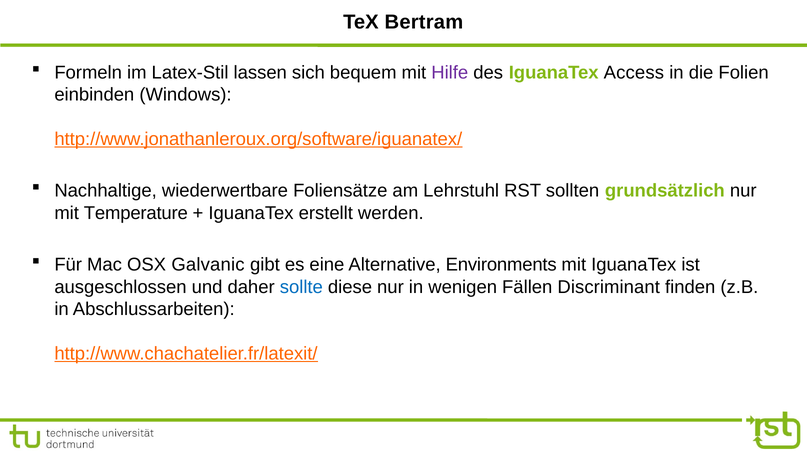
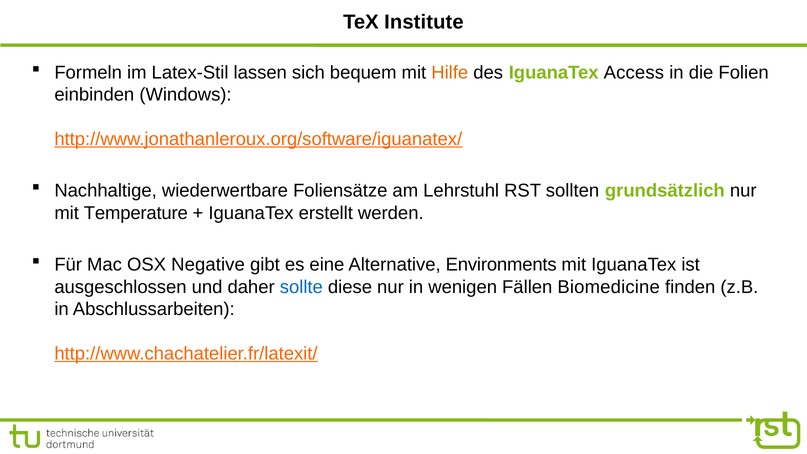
Bertram: Bertram -> Institute (424, 22)
Hilfe colour: purple -> orange (450, 72)
Galvanic: Galvanic -> Negative (208, 265)
Discriminant: Discriminant -> Biomedicine (609, 287)
